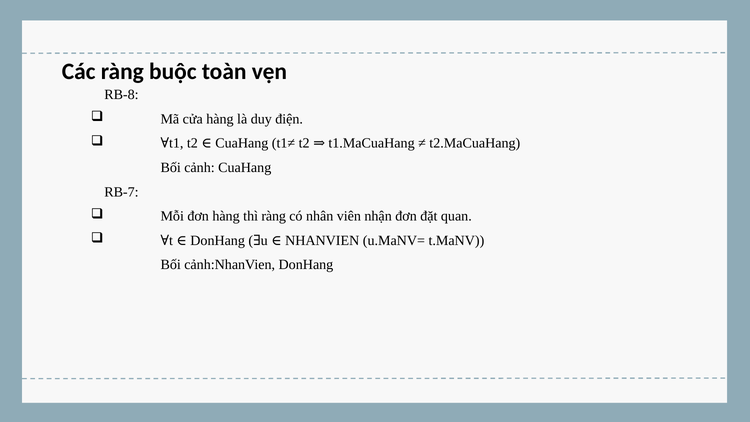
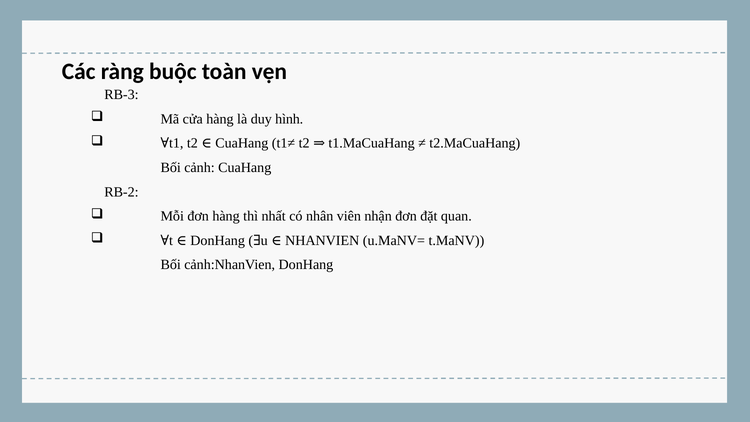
RB-8: RB-8 -> RB-3 (121, 95)
điện: điện -> hình (289, 119)
RB-7: RB-7 -> RB-2 (121, 192)
thì ràng: ràng -> nhất (274, 216)
